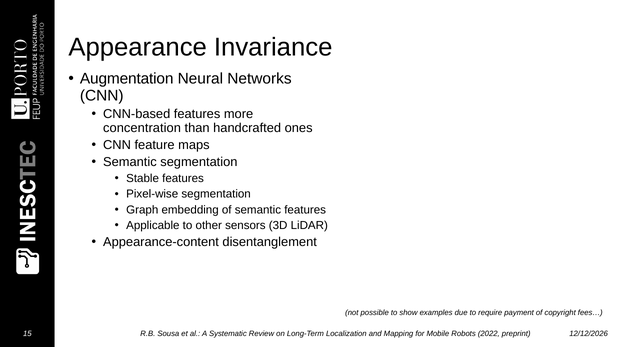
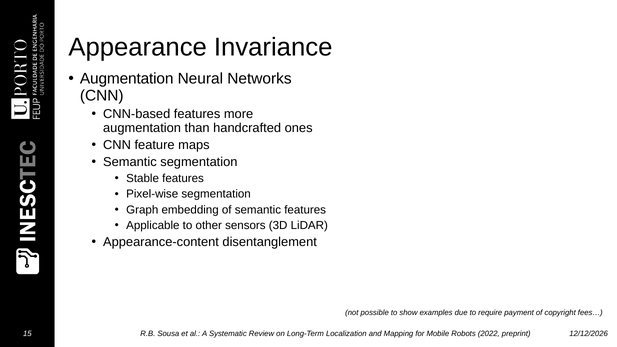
concentration: concentration -> augmentation (142, 128)
